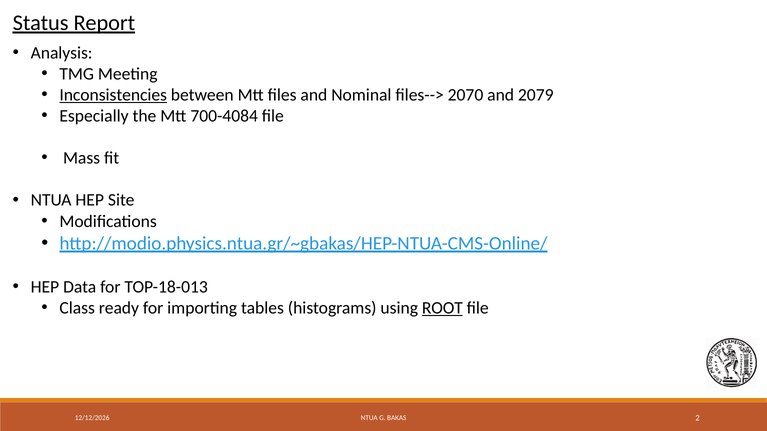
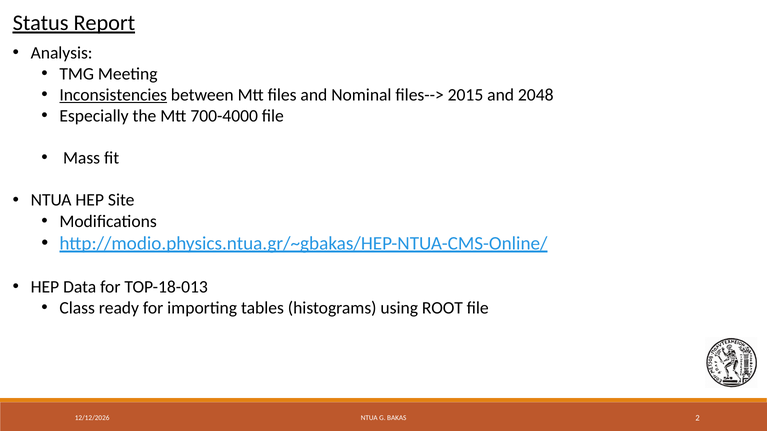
2070: 2070 -> 2015 (466, 95)
2079: 2079 -> 2048 (536, 95)
700-4084: 700-4084 -> 700-4000 (224, 116)
ROOT underline: present -> none (442, 308)
